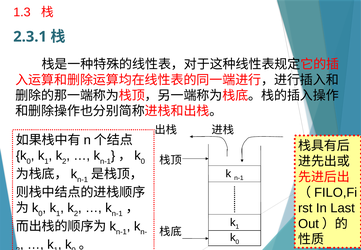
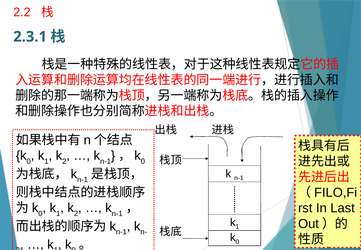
1.3: 1.3 -> 2.2 (22, 12)
